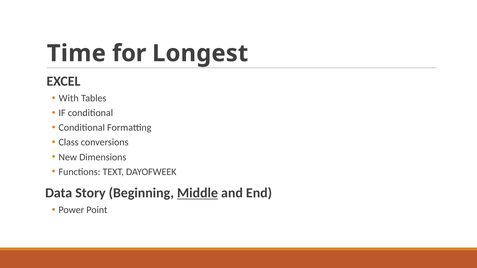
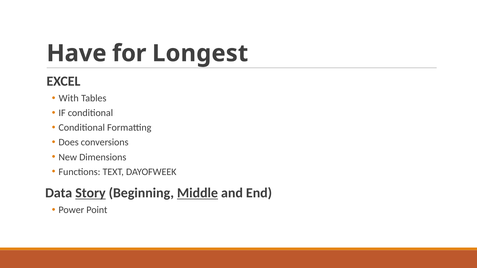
Time: Time -> Have (77, 53)
Class: Class -> Does (69, 143)
Story underline: none -> present (90, 193)
